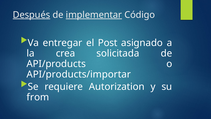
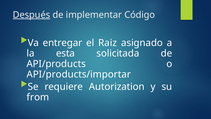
implementar underline: present -> none (94, 15)
Post: Post -> Raiz (108, 43)
crea: crea -> esta (65, 53)
